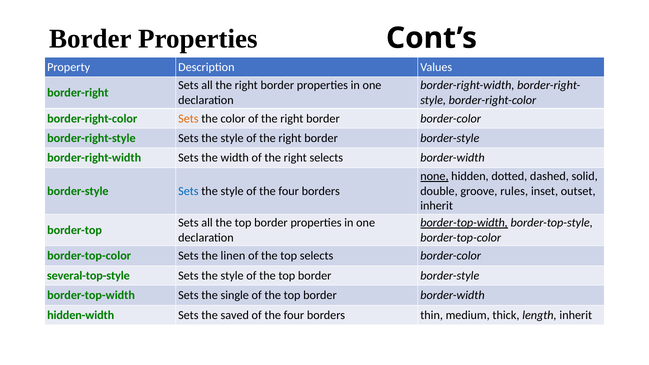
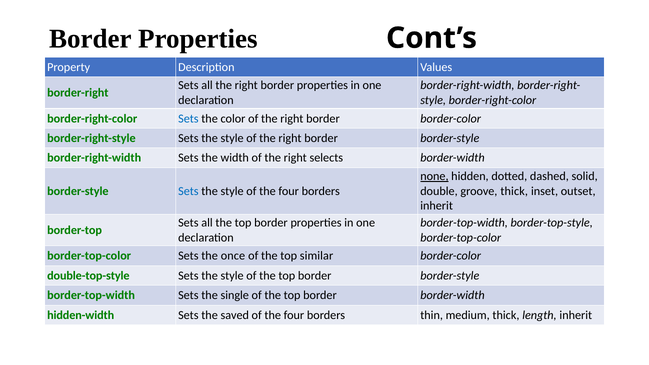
Sets colour: orange -> blue (188, 119)
groove rules: rules -> thick (514, 191)
border-top-width underline: present -> none (464, 223)
linen: linen -> once (233, 256)
top selects: selects -> similar (317, 256)
several-top-style: several-top-style -> double-top-style (88, 276)
